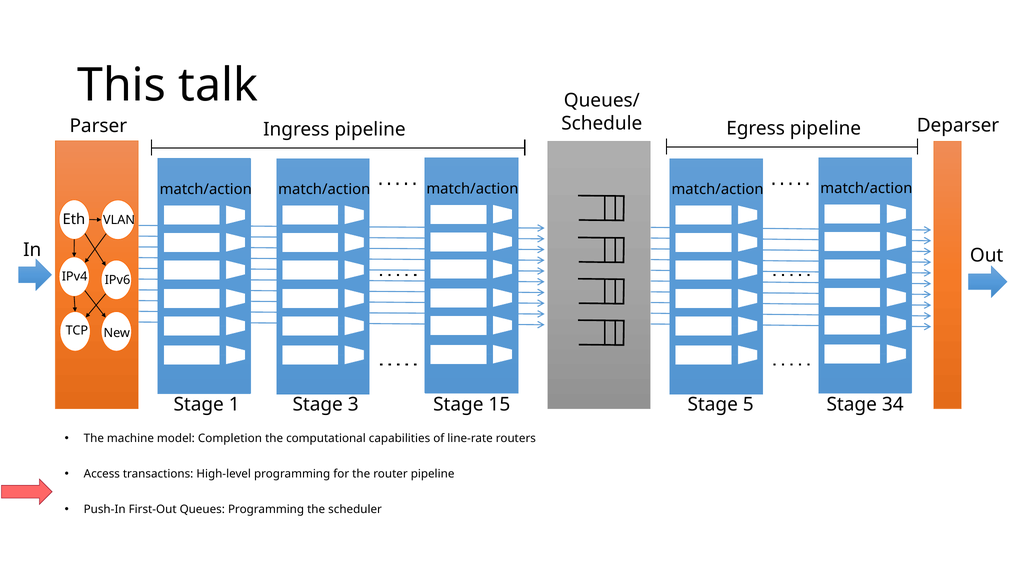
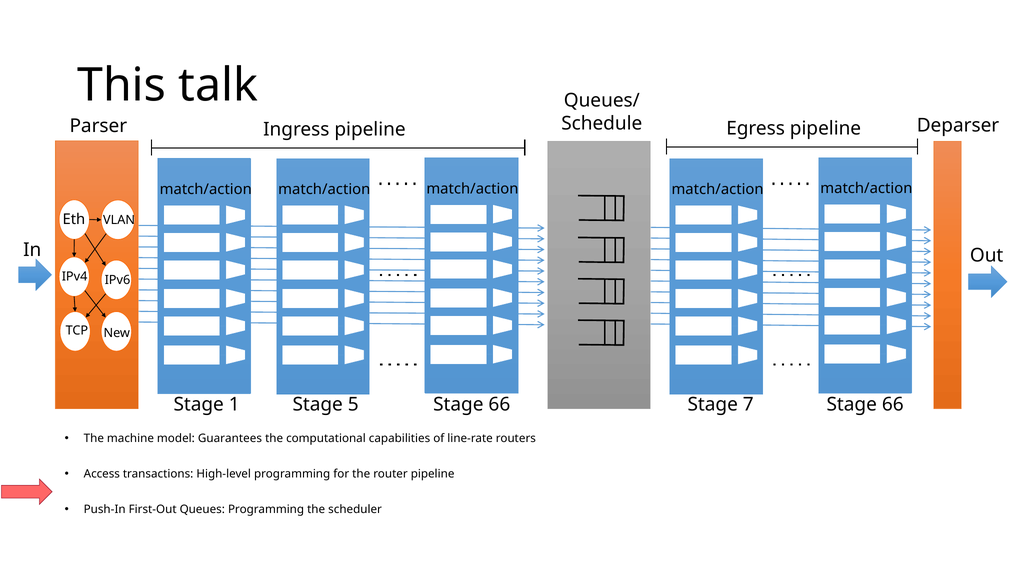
3: 3 -> 5 (353, 404)
15: 15 -> 66 (499, 404)
5: 5 -> 7 (748, 404)
34: 34 -> 66 (893, 404)
Completion: Completion -> Guarantees (230, 438)
